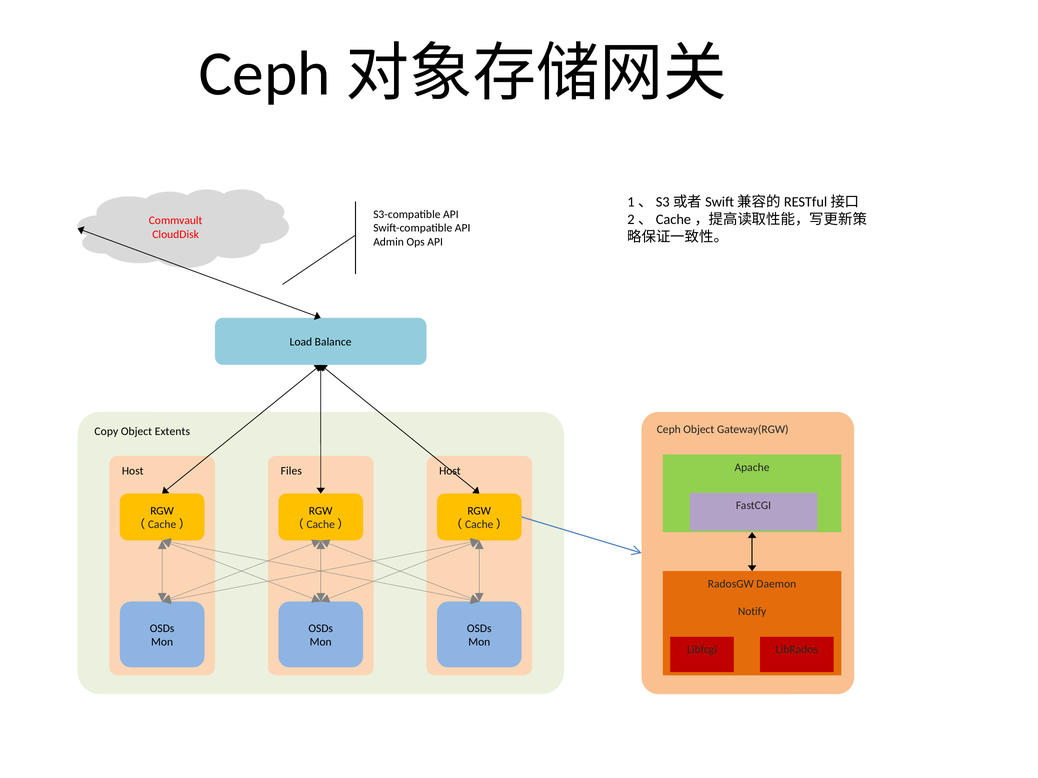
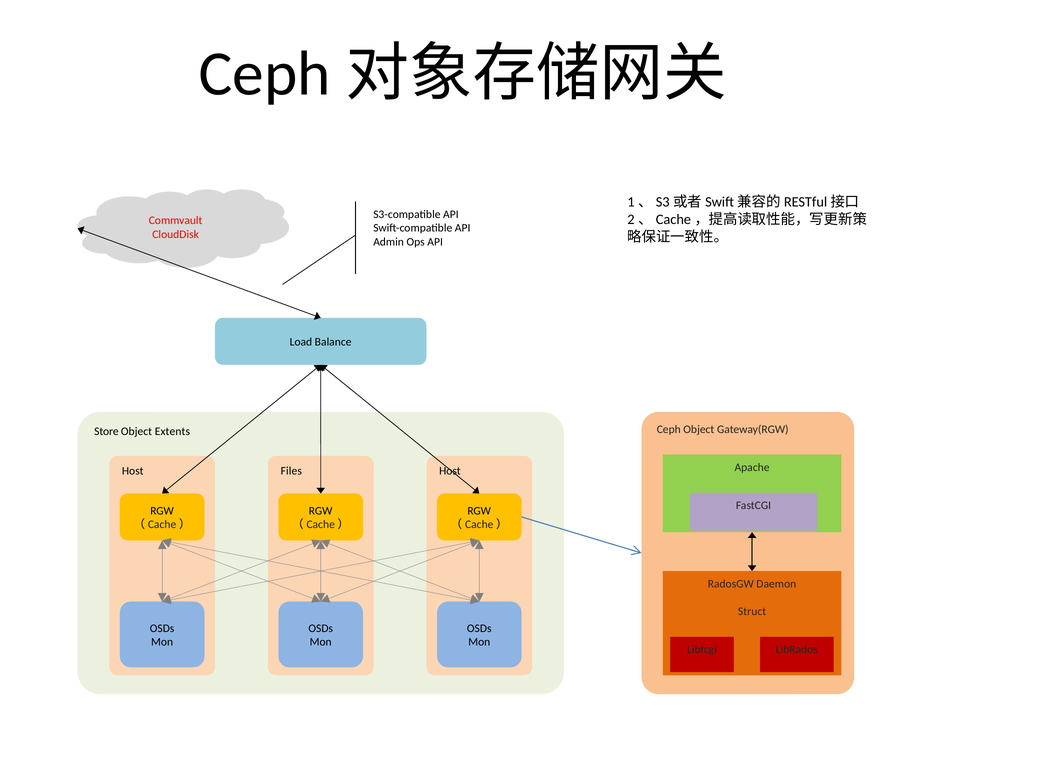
Copy: Copy -> Store (106, 432)
Notify: Notify -> Struct (752, 612)
